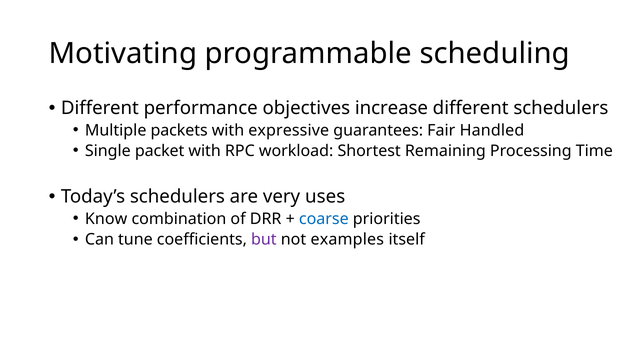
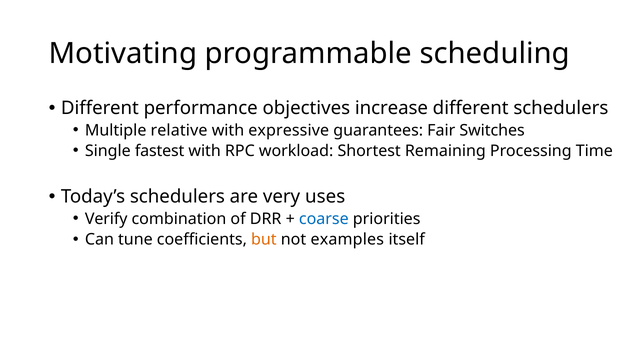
packets: packets -> relative (179, 130)
Handled: Handled -> Switches (492, 130)
packet: packet -> fastest (160, 151)
Know: Know -> Verify (106, 219)
but colour: purple -> orange (264, 240)
